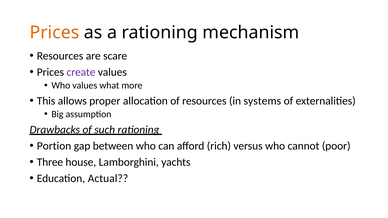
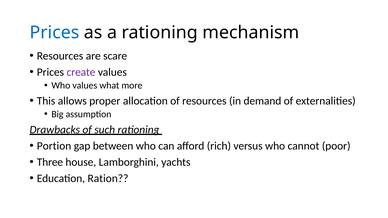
Prices colour: orange -> blue (54, 33)
systems: systems -> demand (262, 101)
Actual: Actual -> Ration (108, 178)
